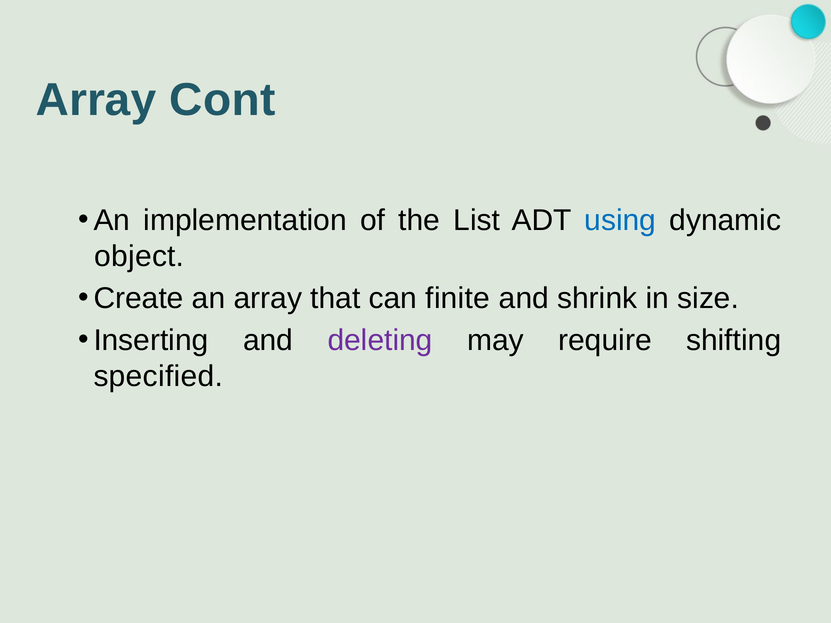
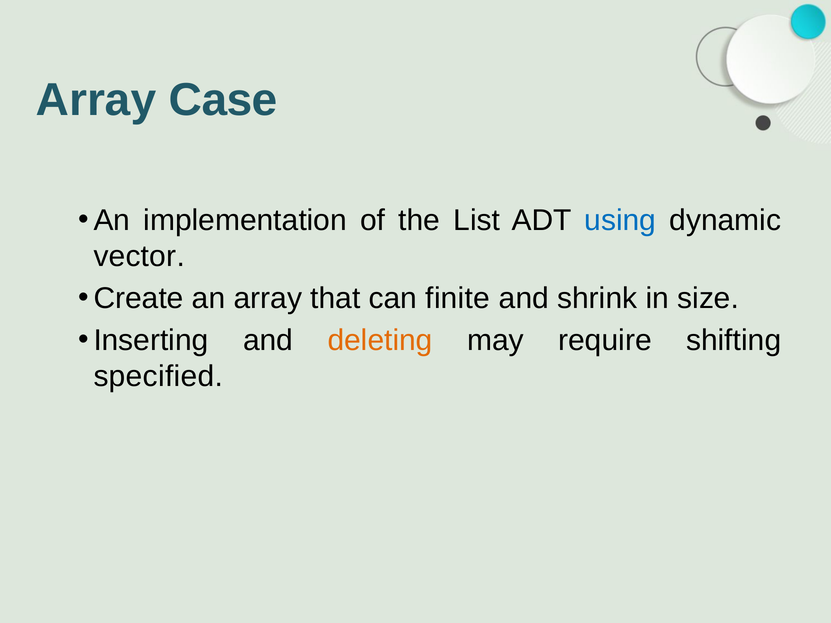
Cont: Cont -> Case (223, 100)
object: object -> vector (139, 257)
deleting colour: purple -> orange (380, 341)
